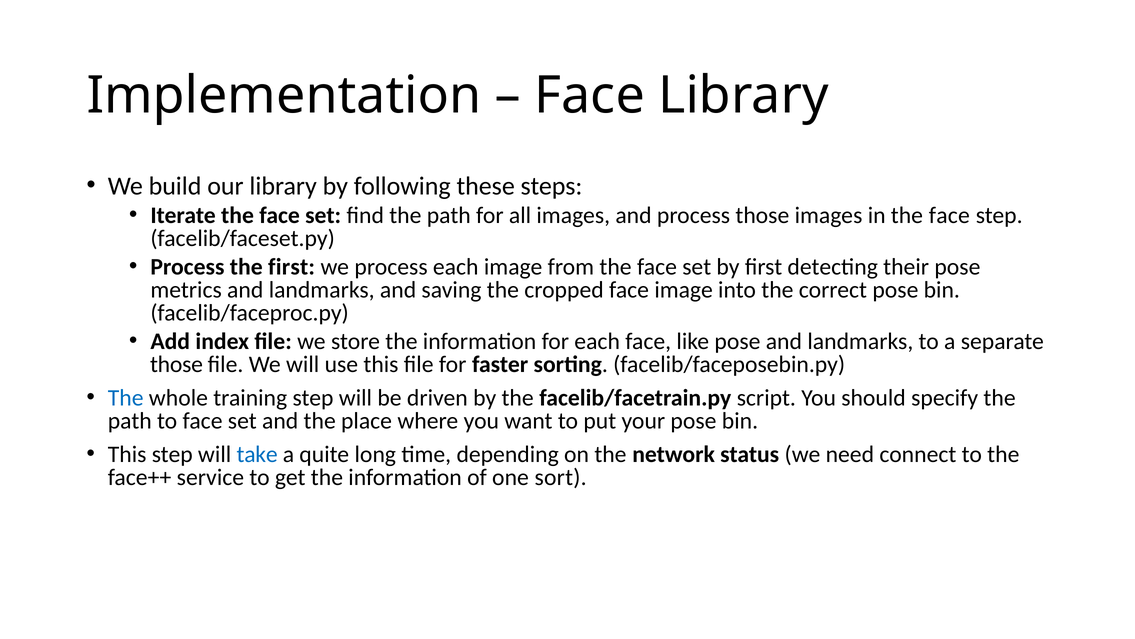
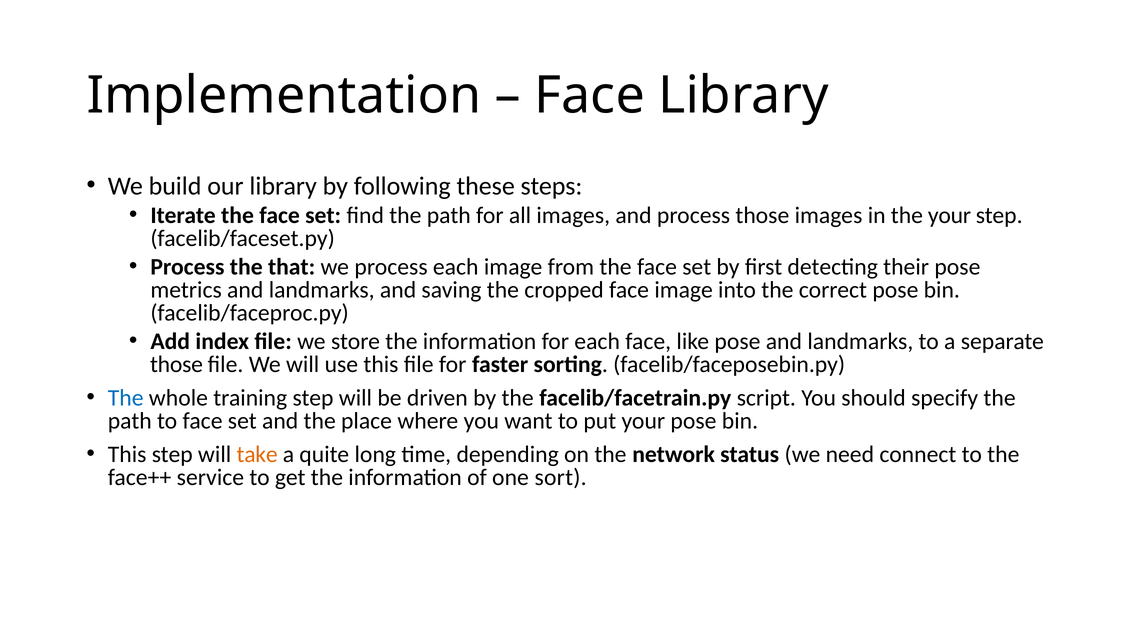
in the face: face -> your (950, 215)
the first: first -> that (292, 267)
take colour: blue -> orange (257, 454)
